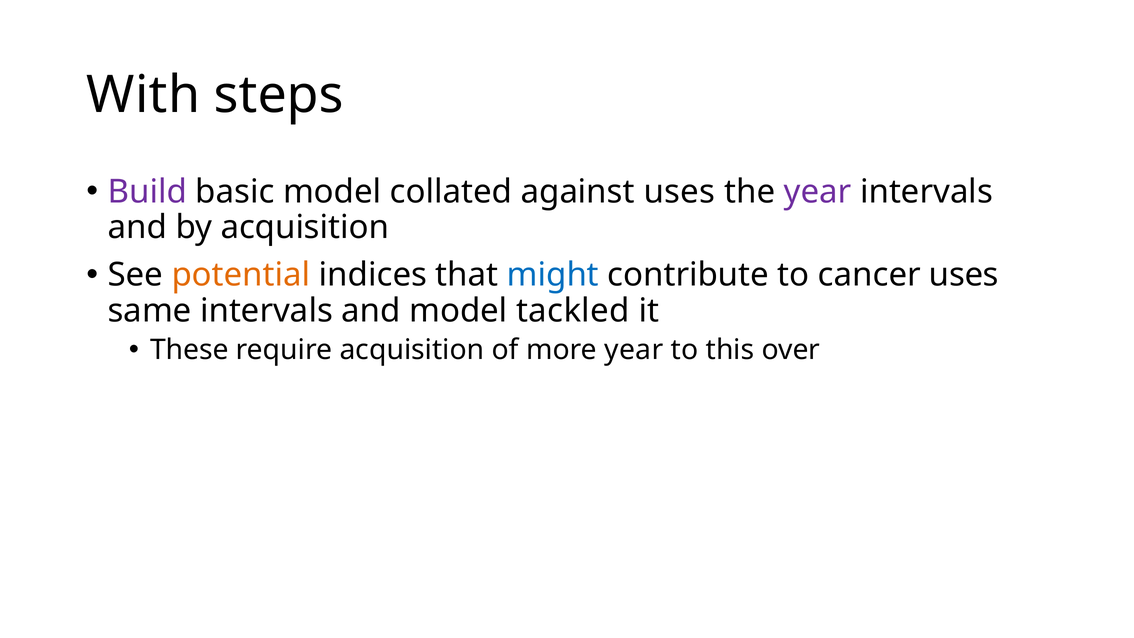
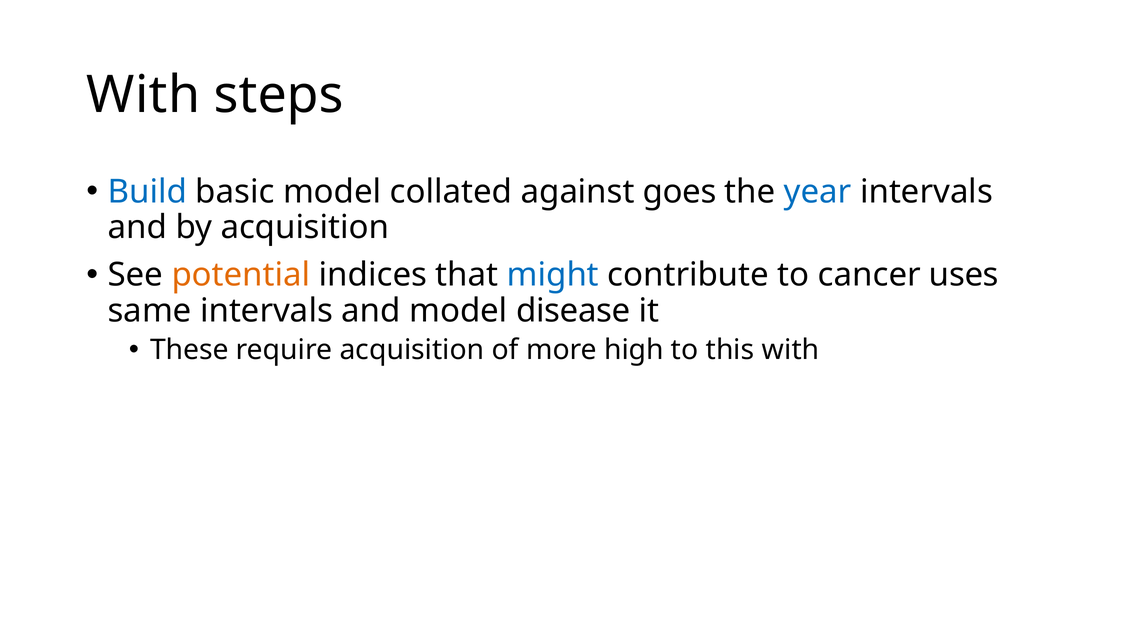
Build colour: purple -> blue (147, 192)
against uses: uses -> goes (680, 192)
year colour: purple -> blue (818, 192)
tackled: tackled -> disease (573, 311)
more year: year -> high (634, 350)
this over: over -> with (791, 350)
